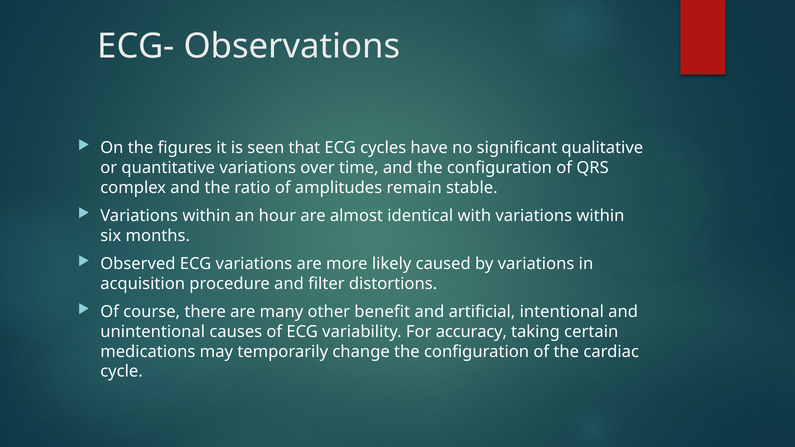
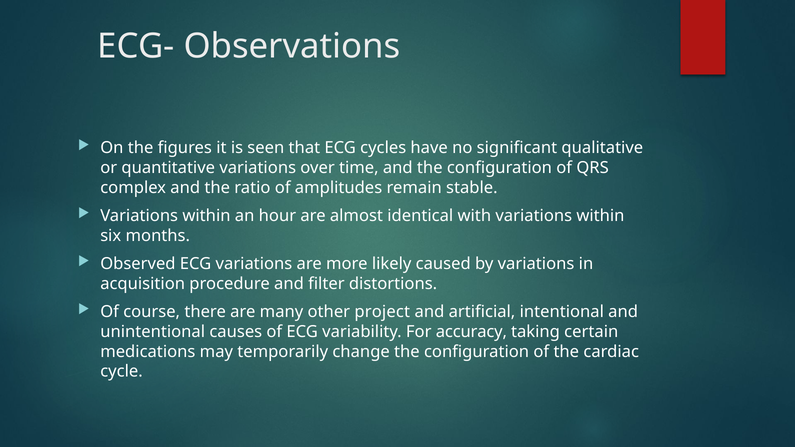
benefit: benefit -> project (382, 312)
